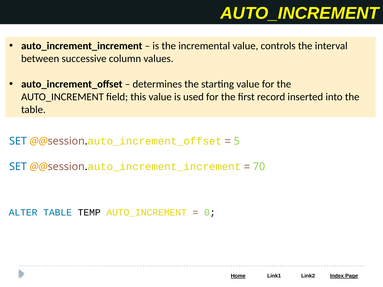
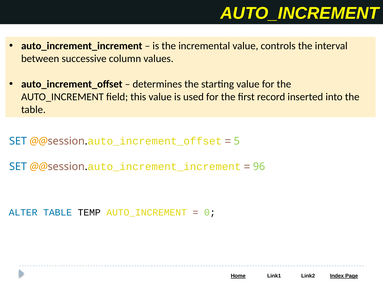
70: 70 -> 96 (259, 167)
